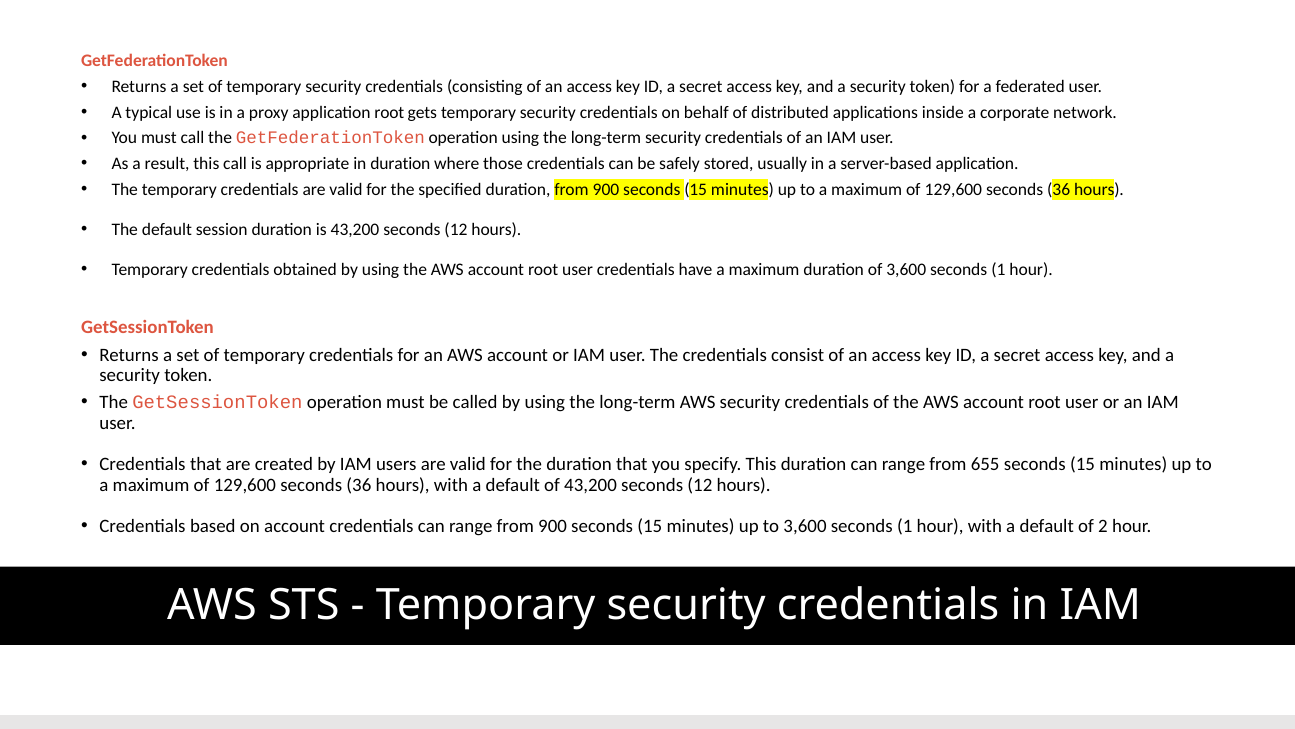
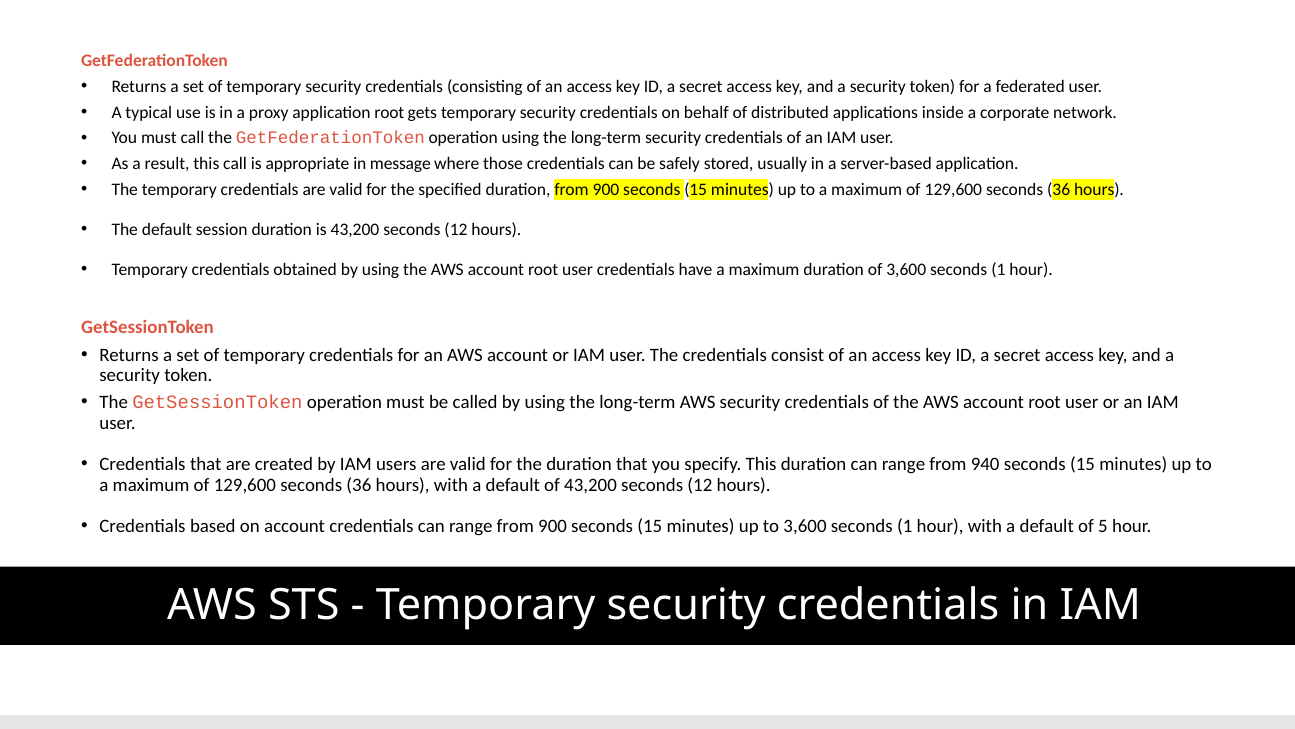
in duration: duration -> message (400, 164)
655: 655 -> 940 (985, 464)
2: 2 -> 5 (1103, 526)
